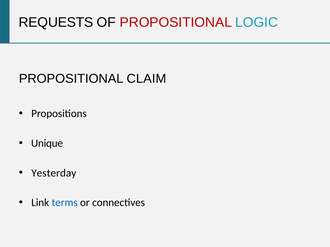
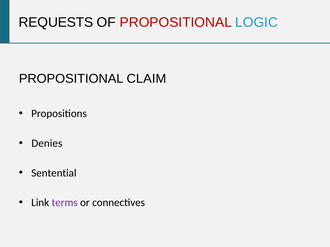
Unique: Unique -> Denies (47, 144)
Yesterday: Yesterday -> Sentential (54, 173)
terms colour: blue -> purple (65, 203)
